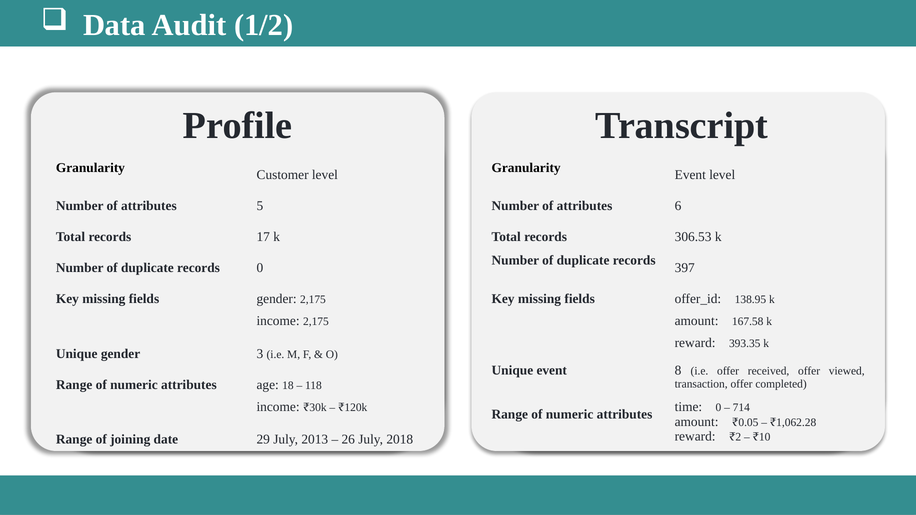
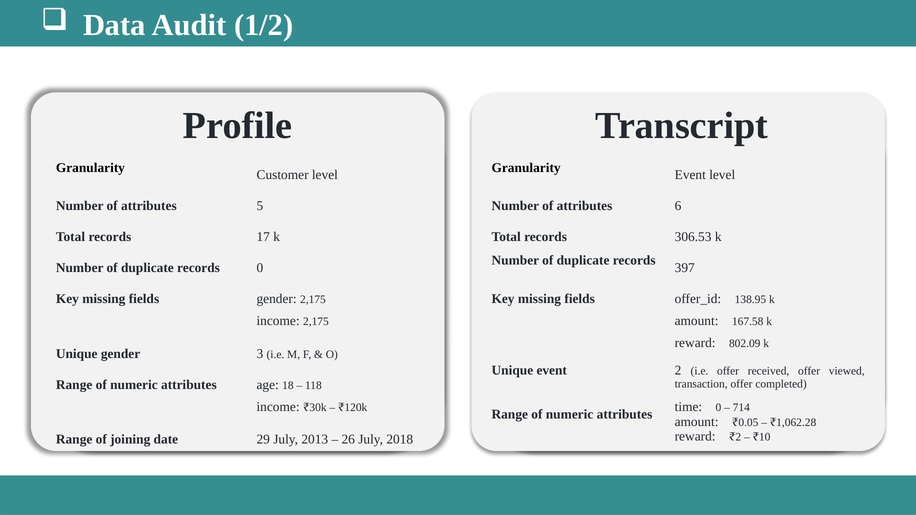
393.35: 393.35 -> 802.09 (745, 344)
event 8: 8 -> 2 (678, 371)
